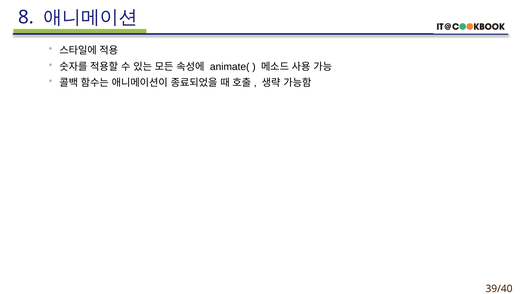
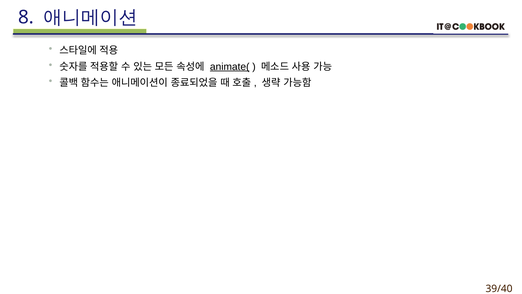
animate( underline: none -> present (230, 67)
